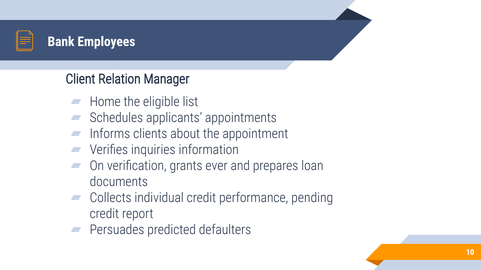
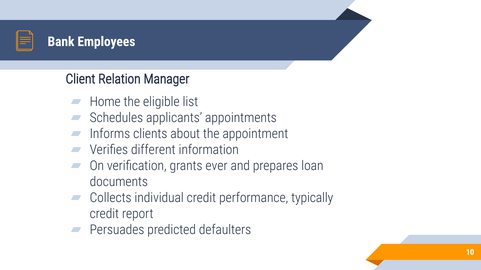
inquiries: inquiries -> different (153, 150)
pending: pending -> typically (312, 198)
